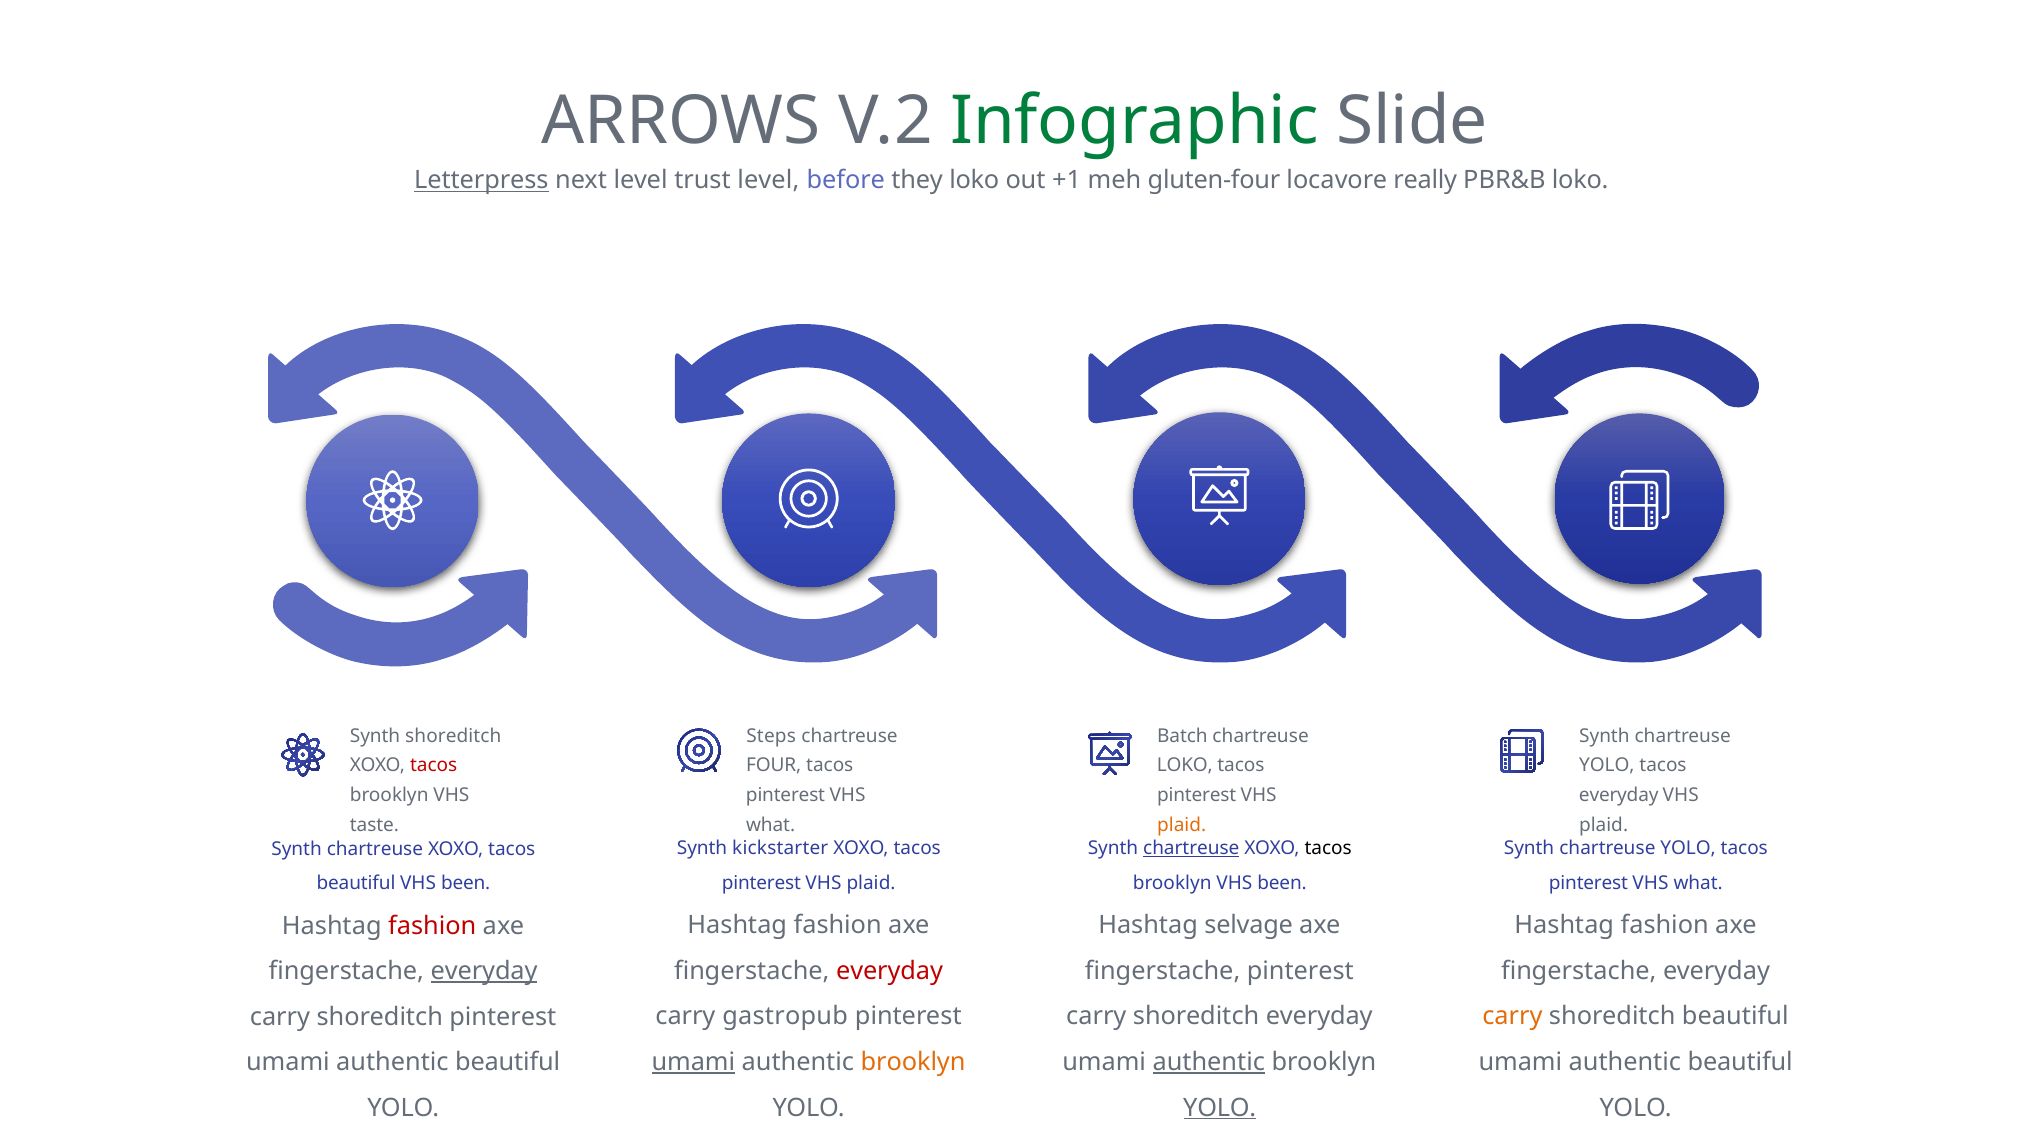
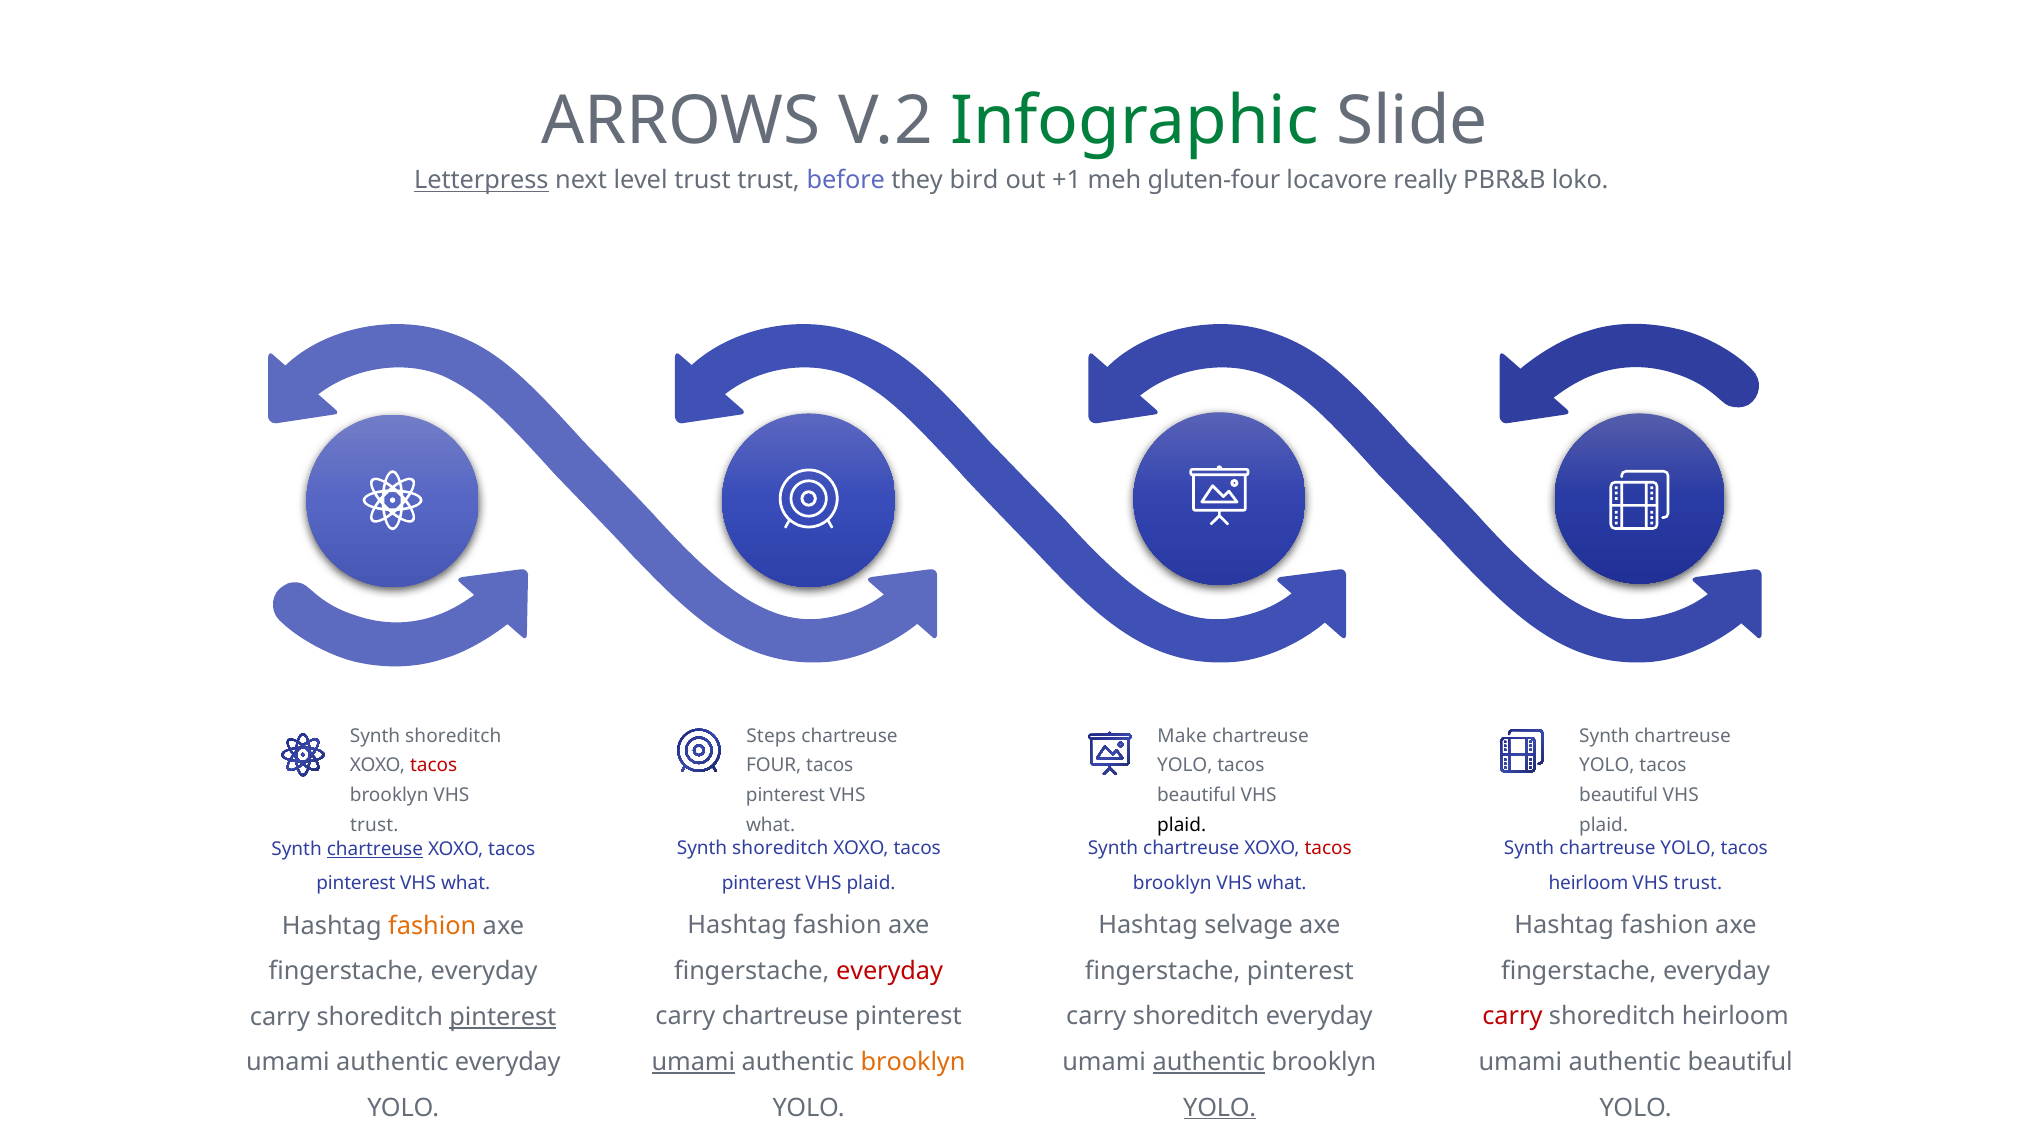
trust level: level -> trust (769, 181)
they loko: loko -> bird (974, 181)
Batch: Batch -> Make (1182, 736)
LOKO: LOKO -> YOLO (1185, 765)
pinterest: pinterest -> beautiful (1197, 795)
everyday: everyday -> beautiful (1619, 795)
taste: taste -> trust (374, 825)
plaid colour: orange -> black (1182, 825)
kickstarter: kickstarter -> shoreditch (780, 848)
chartreuse underline: present -> none (1191, 848)
tacos colour: black -> red (1328, 848)
chartreuse underline: none -> present (375, 849)
brooklyn VHS been: been -> what (1282, 883)
pinterest: pinterest -> heirloom (1588, 883)
what: what -> trust (1698, 883)
beautiful: beautiful -> pinterest (356, 883)
been: been -> what (466, 883)
fashion colour: red -> orange (432, 925)
everyday underline: present -> none (484, 971)
carry gastropub: gastropub -> chartreuse (785, 1016)
carry colour: orange -> red (1512, 1016)
shoreditch beautiful: beautiful -> heirloom (1735, 1016)
pinterest underline: none -> present (503, 1017)
beautiful: beautiful -> everyday (508, 1062)
